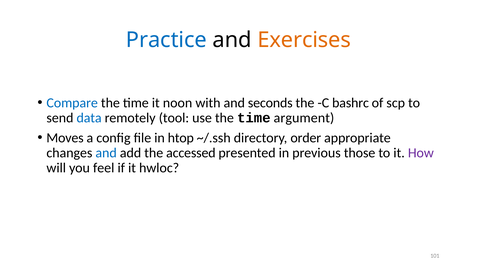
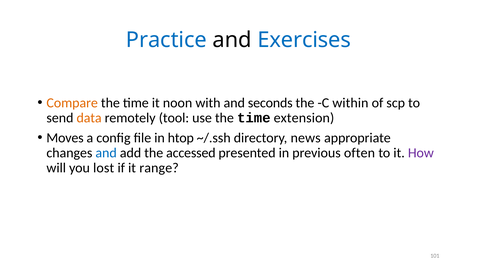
Exercises colour: orange -> blue (304, 40)
Compare colour: blue -> orange (72, 103)
bashrc: bashrc -> within (350, 103)
data colour: blue -> orange (89, 118)
argument: argument -> extension (304, 118)
order: order -> news (306, 138)
those: those -> often (359, 153)
feel: feel -> lost (104, 168)
hwloc: hwloc -> range (159, 168)
